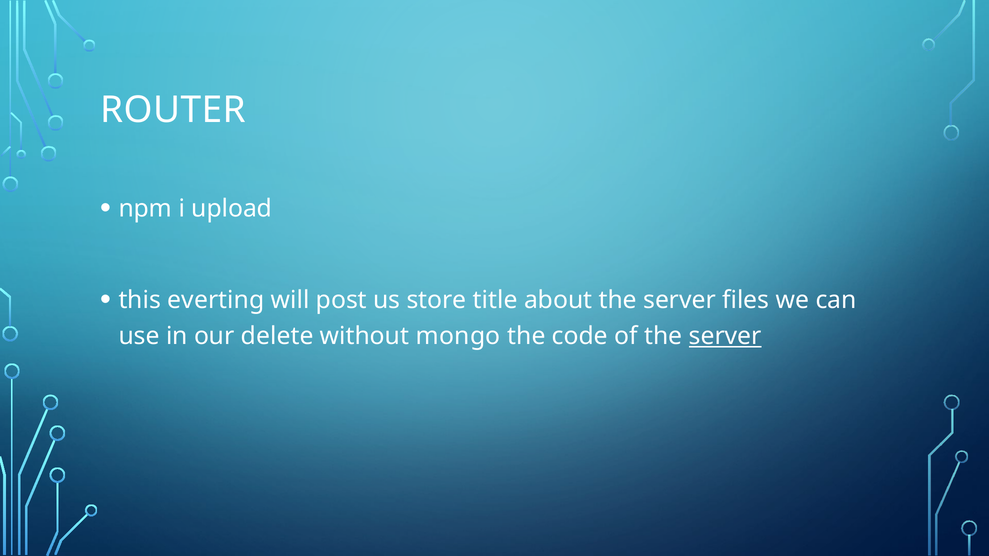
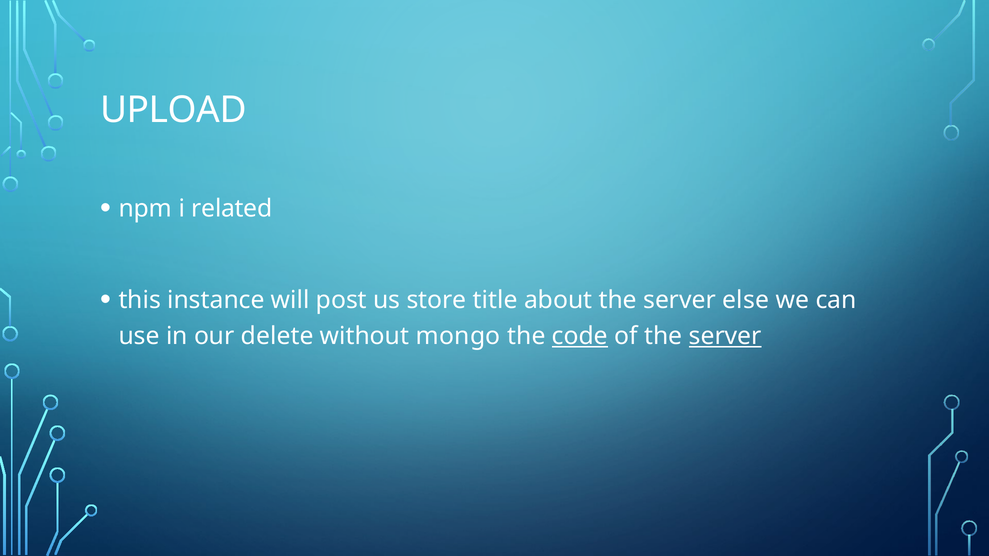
ROUTER: ROUTER -> UPLOAD (173, 110)
upload: upload -> related (232, 209)
everting: everting -> instance (216, 301)
files: files -> else (746, 301)
code underline: none -> present (580, 336)
